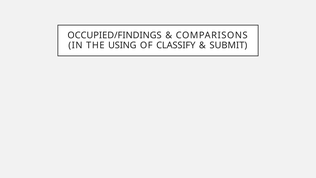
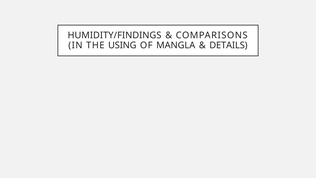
OCCUPIED/FINDINGS: OCCUPIED/FINDINGS -> HUMIDITY/FINDINGS (115, 35)
CLASSIFY: CLASSIFY -> MANGLA (176, 45)
SUBMIT: SUBMIT -> DETAILS (228, 45)
